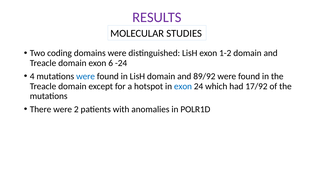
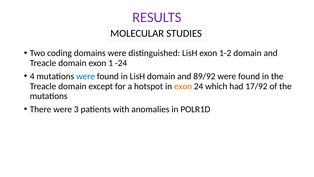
6: 6 -> 1 (111, 63)
exon colour: blue -> orange (183, 86)
2: 2 -> 3 (76, 109)
